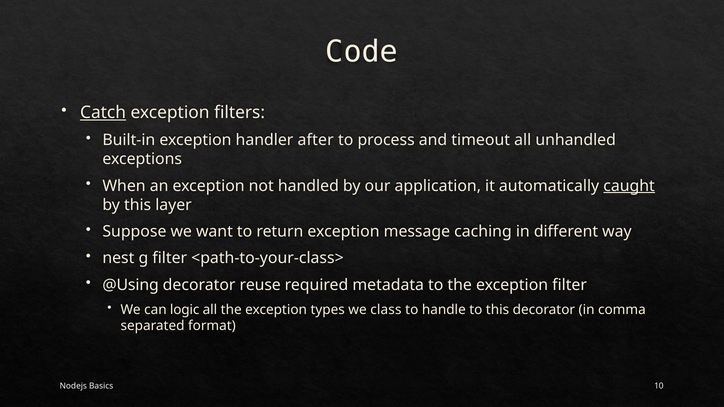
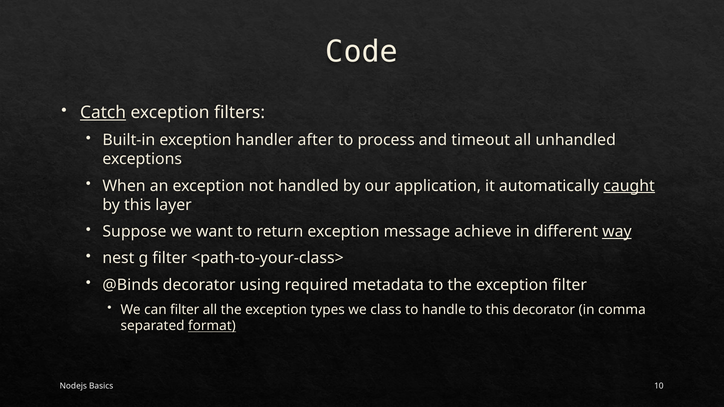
caching: caching -> achieve (483, 232)
way underline: none -> present (617, 232)
@Using: @Using -> @Binds (131, 285)
reuse: reuse -> using (260, 285)
can logic: logic -> filter (185, 310)
format underline: none -> present (212, 326)
